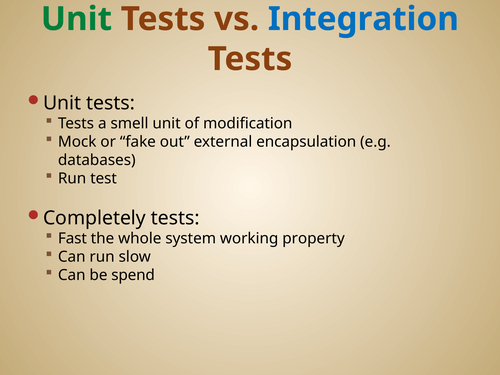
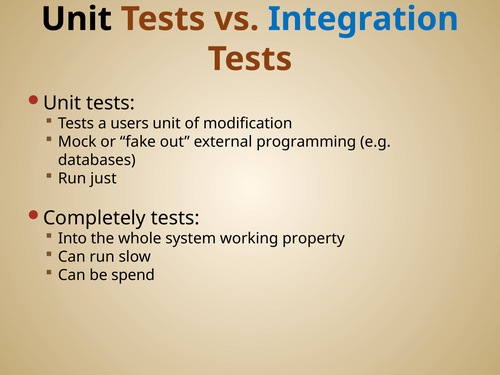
Unit colour: green -> black (76, 19)
smell: smell -> users (130, 124)
encapsulation: encapsulation -> programming (306, 142)
test: test -> just (103, 179)
Fast: Fast -> Into (72, 239)
